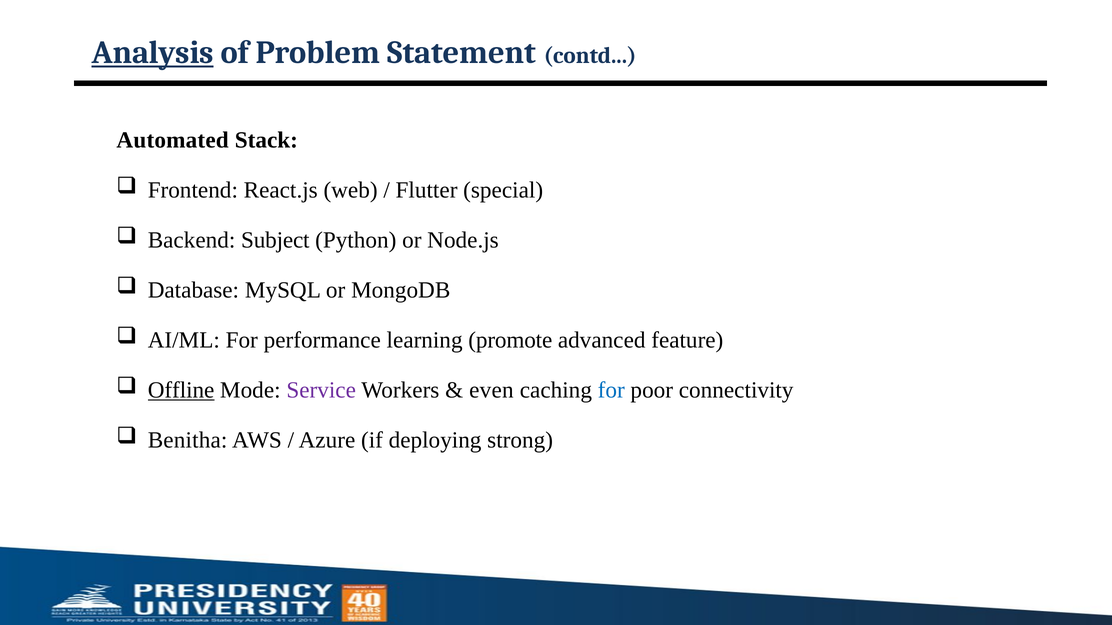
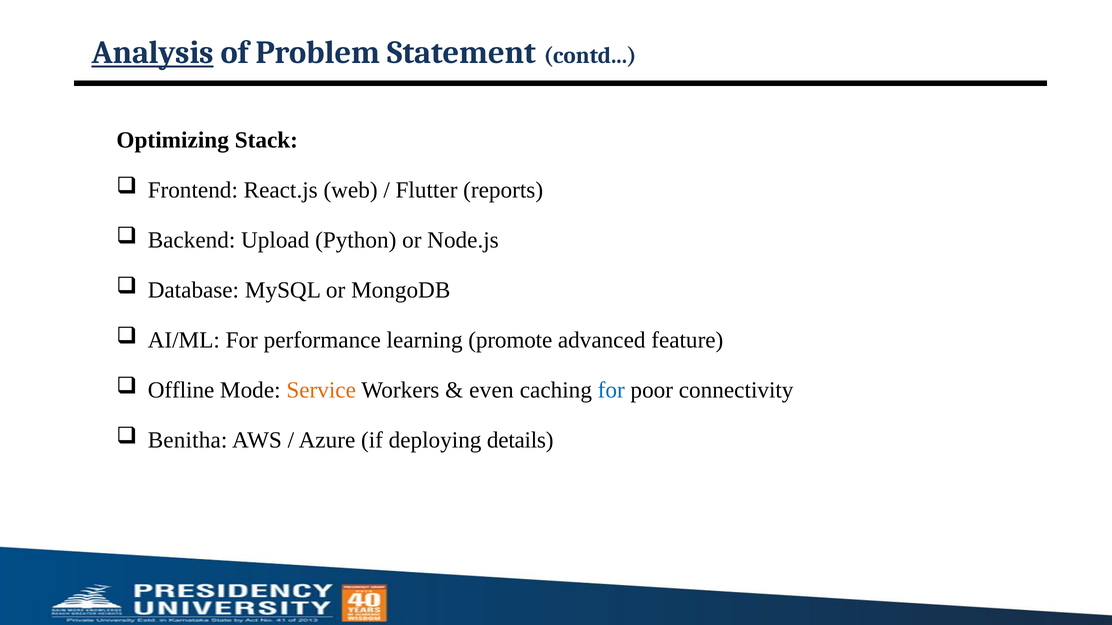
Automated: Automated -> Optimizing (173, 140)
special: special -> reports (503, 190)
Subject: Subject -> Upload (275, 240)
Offline underline: present -> none (181, 390)
Service colour: purple -> orange (321, 390)
strong: strong -> details (520, 440)
